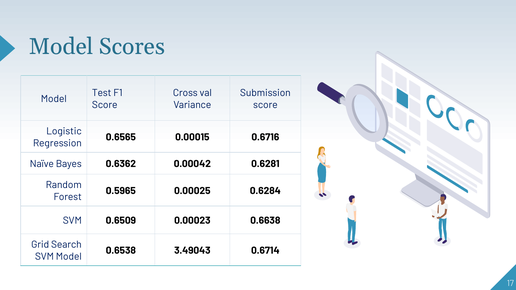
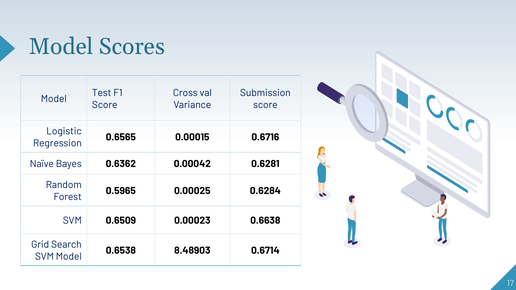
3.49043: 3.49043 -> 8.48903 (192, 251)
